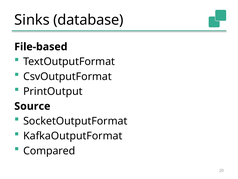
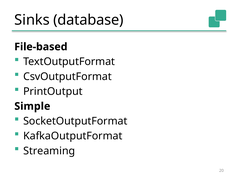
Source: Source -> Simple (32, 106)
Compared: Compared -> Streaming (49, 150)
